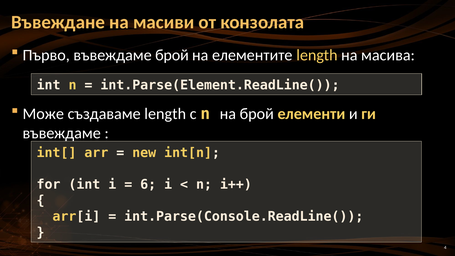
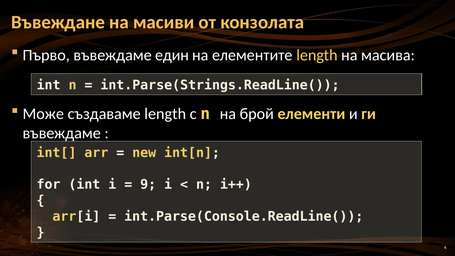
въвеждаме брой: брой -> един (172, 55)
int.Parse(Element.ReadLine(: int.Parse(Element.ReadLine( -> int.Parse(Strings.ReadLine( (220, 85)
6: 6 -> 9 (148, 185)
